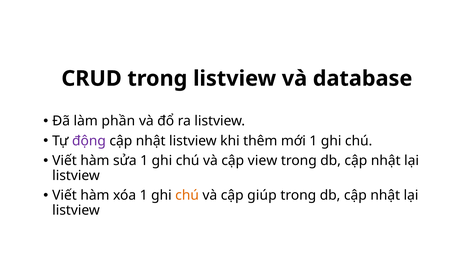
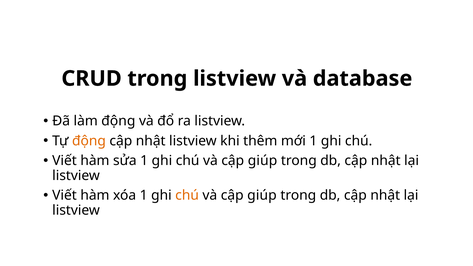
làm phần: phần -> động (118, 121)
động colour: purple -> orange (89, 141)
view: view -> giúp (263, 161)
